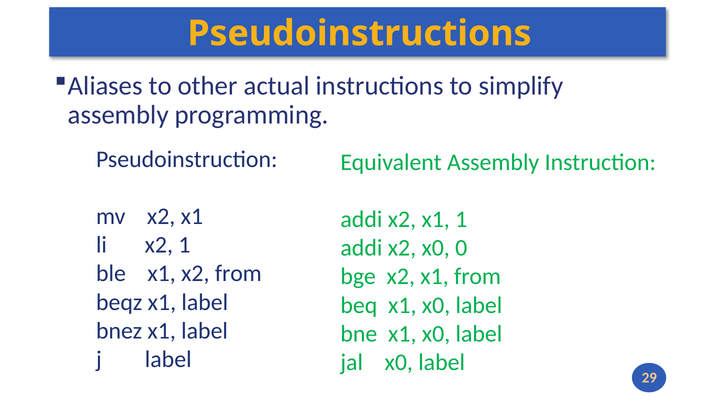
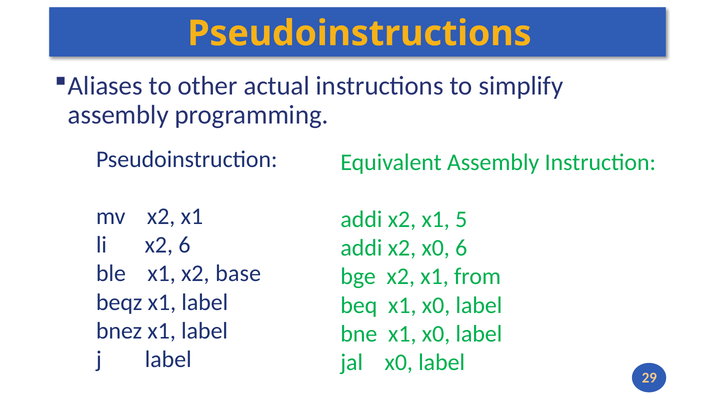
x1 1: 1 -> 5 (461, 219)
x2 1: 1 -> 6 (184, 245)
x0 0: 0 -> 6 (461, 248)
x2 from: from -> base (238, 274)
